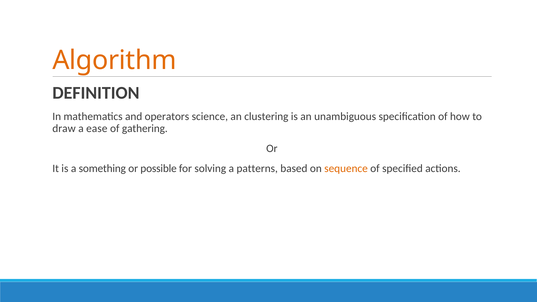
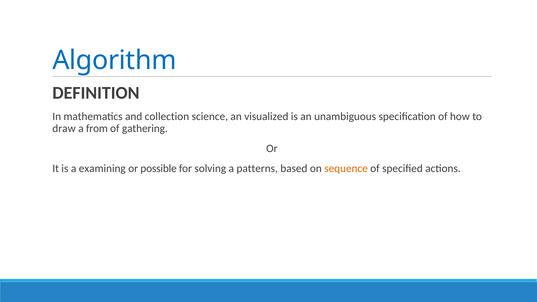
Algorithm colour: orange -> blue (114, 60)
operators: operators -> collection (167, 116)
clustering: clustering -> visualized (266, 116)
ease: ease -> from (97, 129)
something: something -> examining (102, 168)
